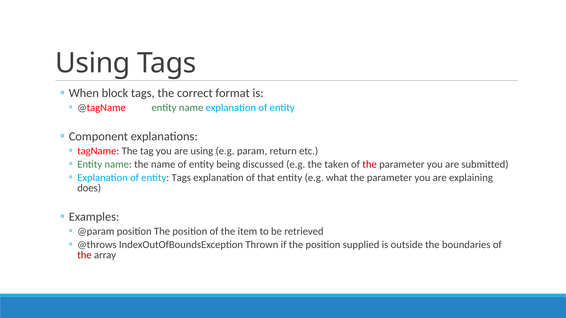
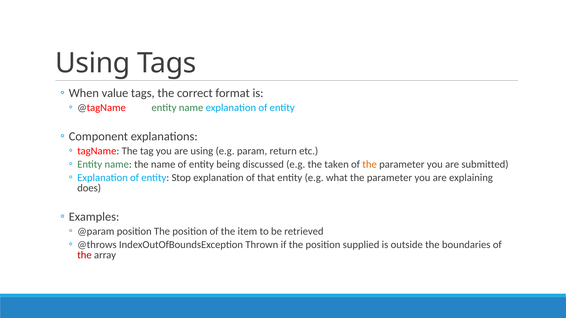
block: block -> value (115, 93)
the colour: red -> orange (370, 164)
entity Tags: Tags -> Stop (181, 178)
